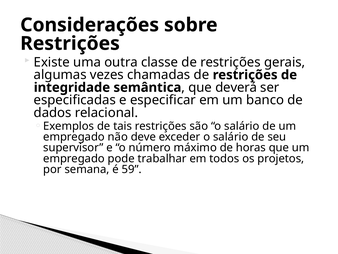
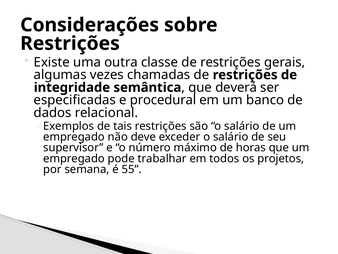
especificar: especificar -> procedural (163, 100)
59: 59 -> 55 (132, 169)
